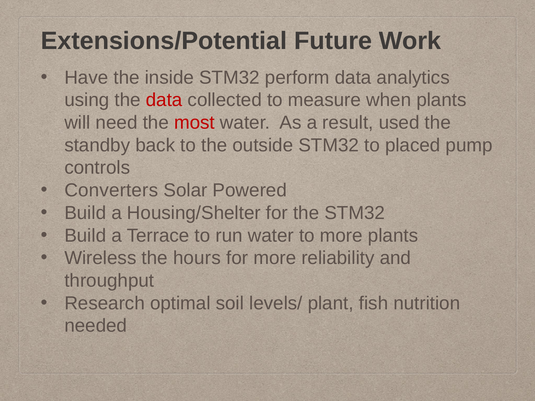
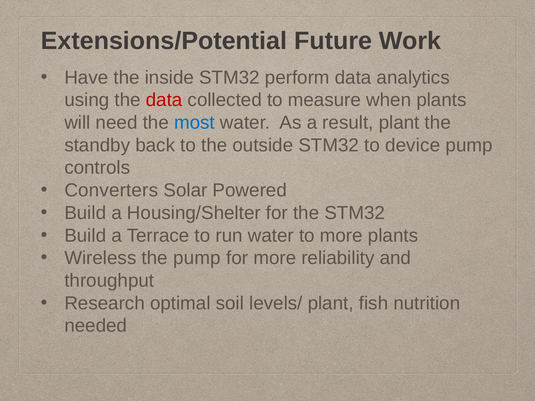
most colour: red -> blue (194, 123)
result used: used -> plant (399, 123)
placed: placed -> device (413, 145)
the hours: hours -> pump (197, 258)
